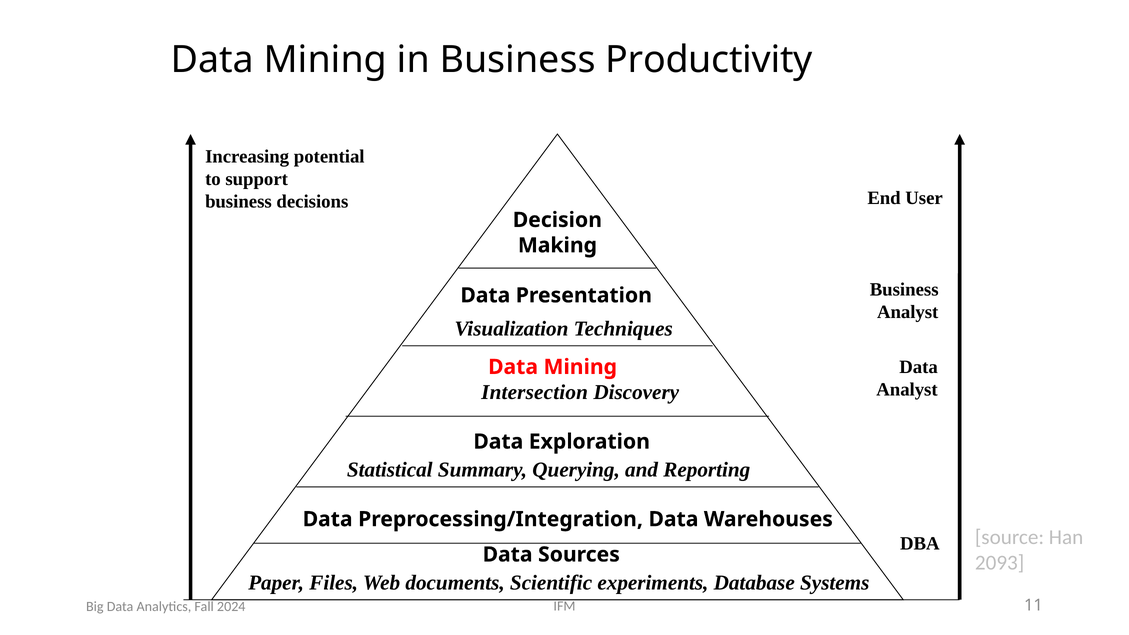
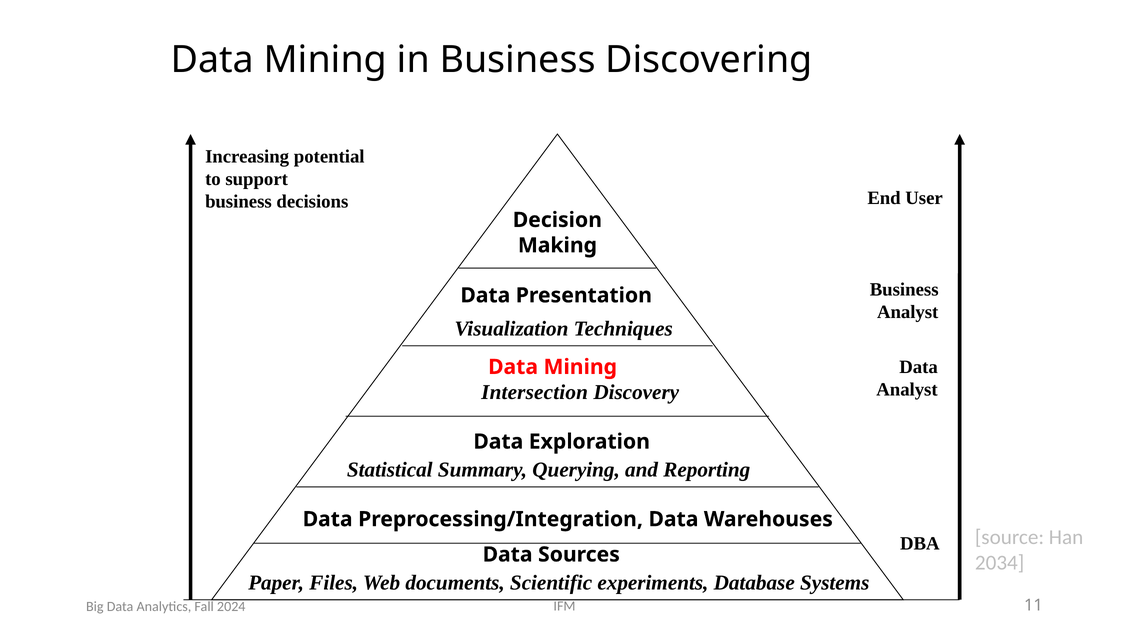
Productivity: Productivity -> Discovering (709, 60)
2093: 2093 -> 2034 (1000, 563)
